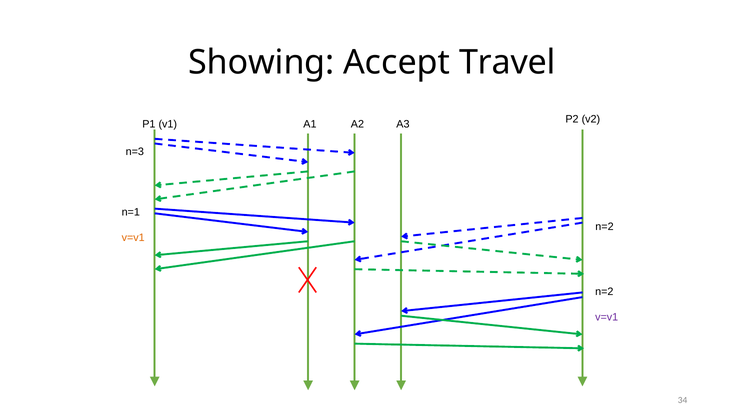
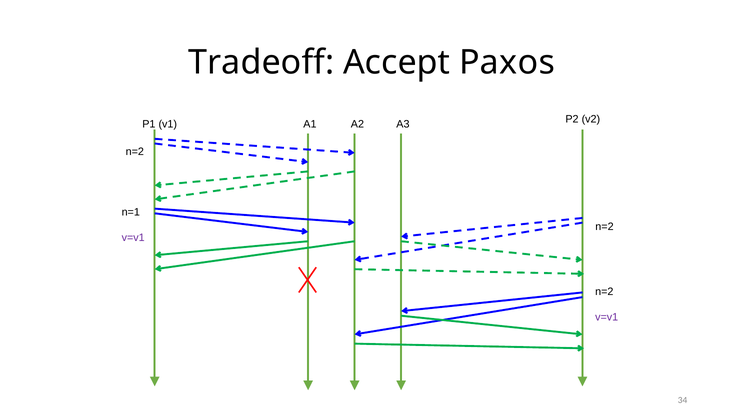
Showing: Showing -> Tradeoff (261, 62)
Travel: Travel -> Paxos (507, 62)
n=3: n=3 -> n=2 (135, 152)
v=v1 colour: orange -> purple (133, 237)
